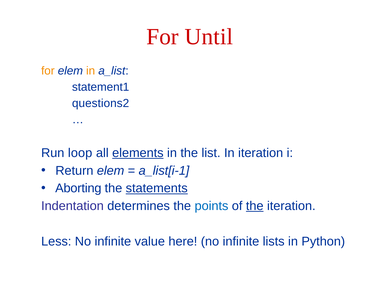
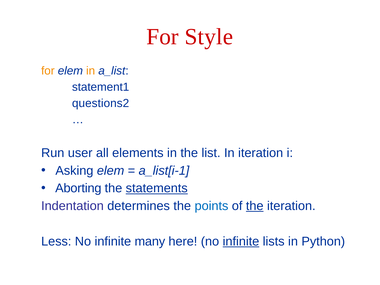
Until: Until -> Style (209, 37)
loop: loop -> user (80, 153)
elements underline: present -> none (138, 153)
Return: Return -> Asking (74, 171)
value: value -> many (150, 242)
infinite underline: none -> present (241, 242)
